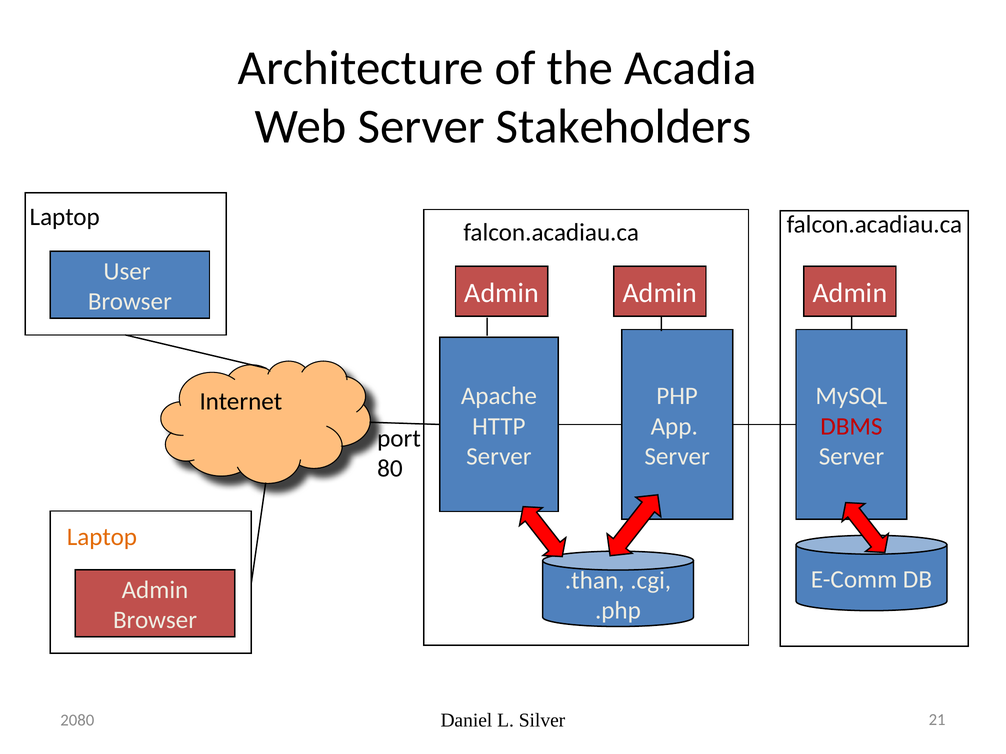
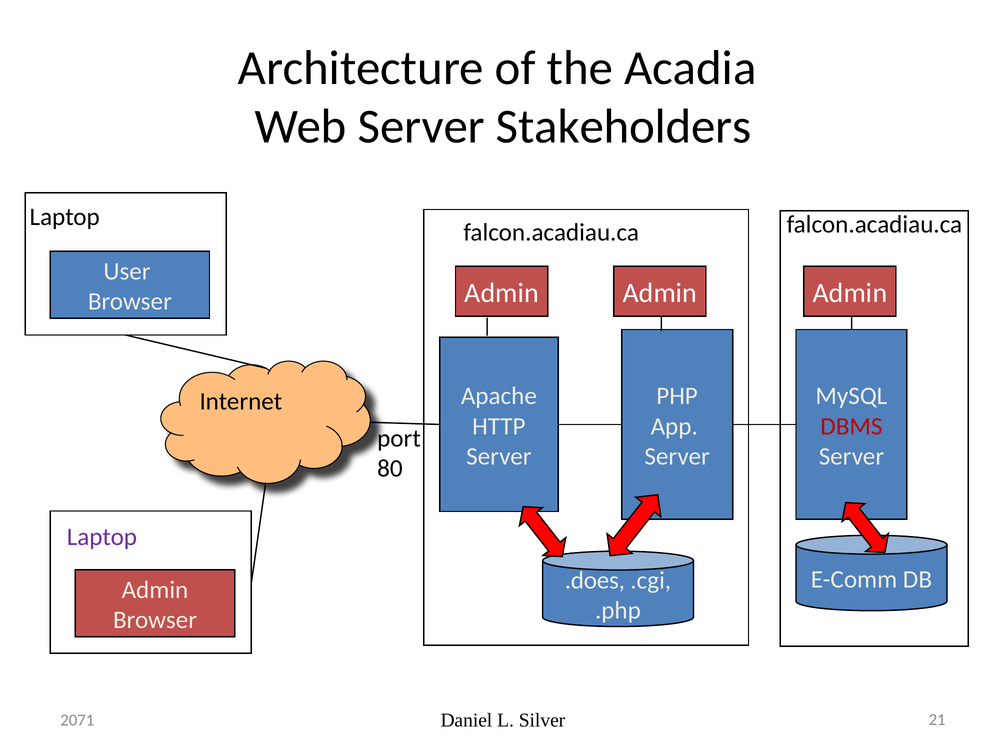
Laptop colour: orange -> purple (102, 537)
.than: .than -> .does (595, 581)
2080: 2080 -> 2071 (77, 721)
